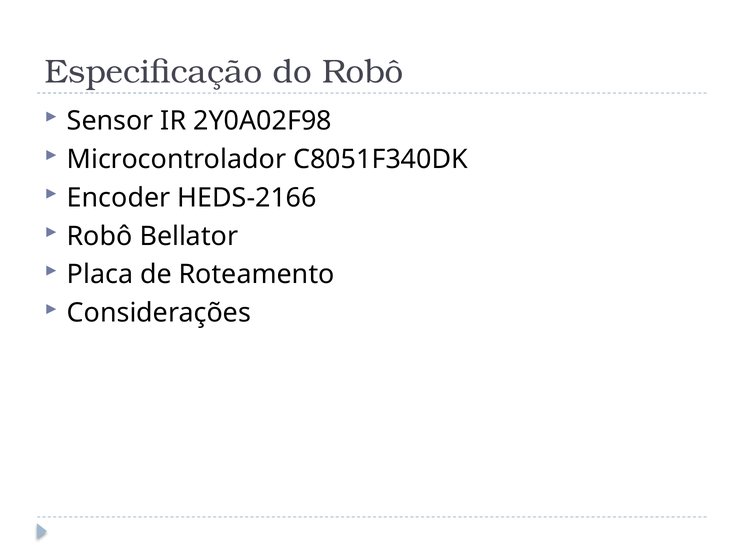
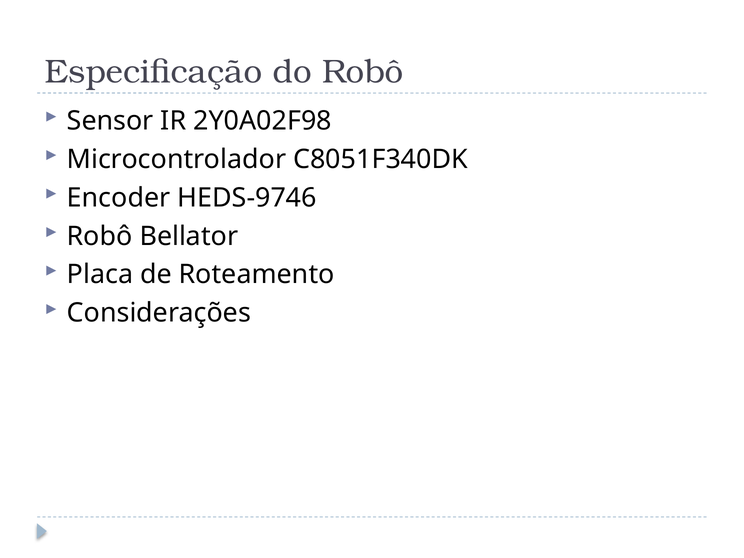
HEDS-2166: HEDS-2166 -> HEDS-9746 (247, 198)
